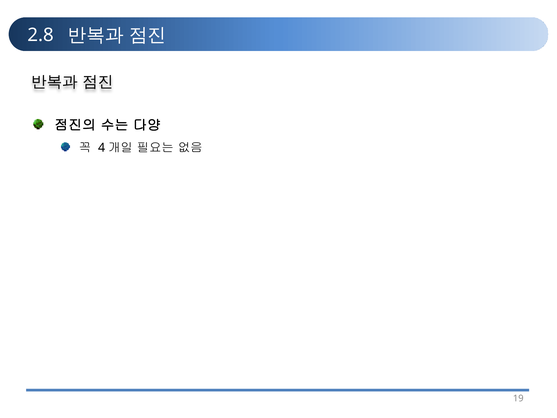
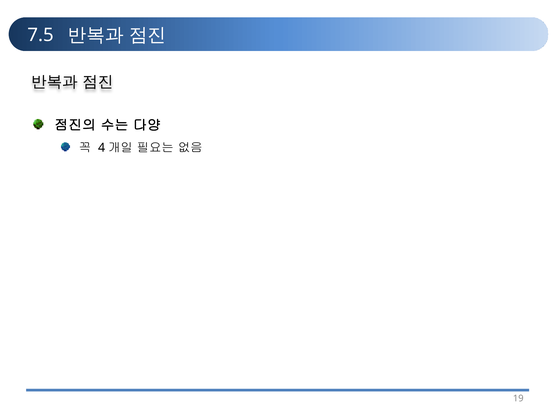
2.8: 2.8 -> 7.5 (41, 35)
